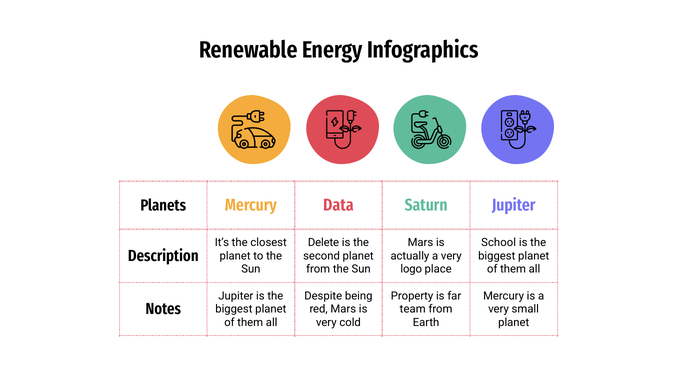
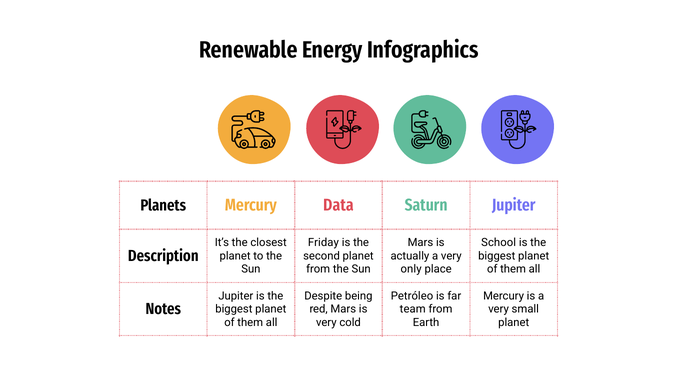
Delete: Delete -> Friday (323, 243)
logo: logo -> only (411, 269)
Property: Property -> Petróleo (412, 296)
